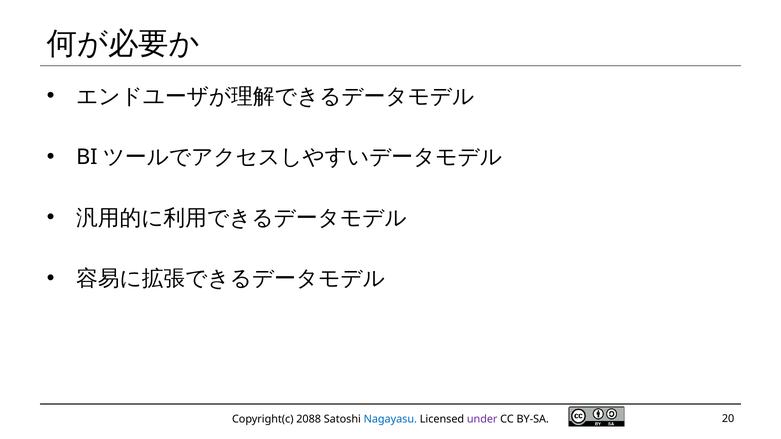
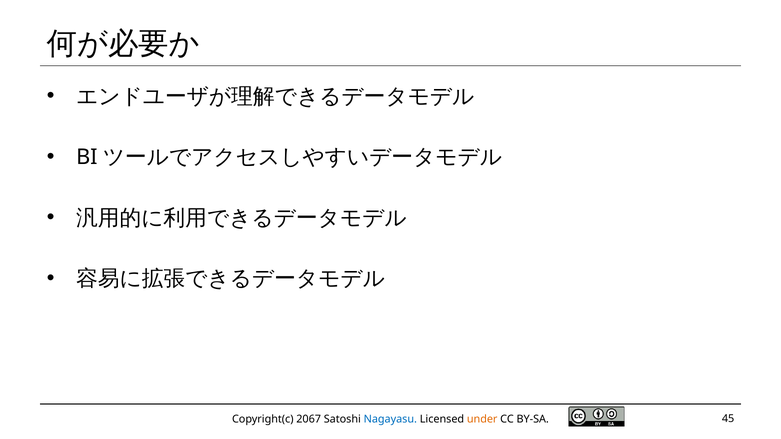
2088: 2088 -> 2067 (309, 420)
under colour: purple -> orange (482, 420)
20: 20 -> 45 (728, 419)
